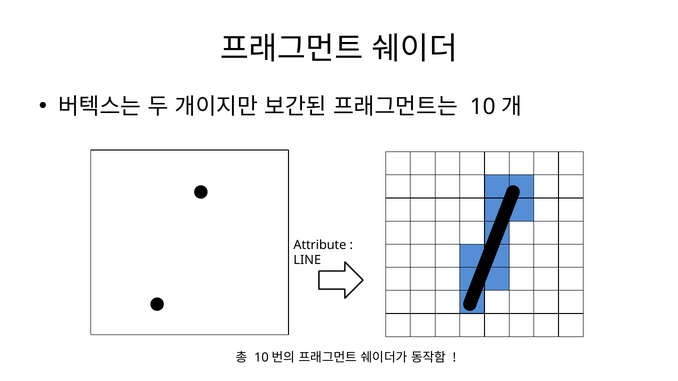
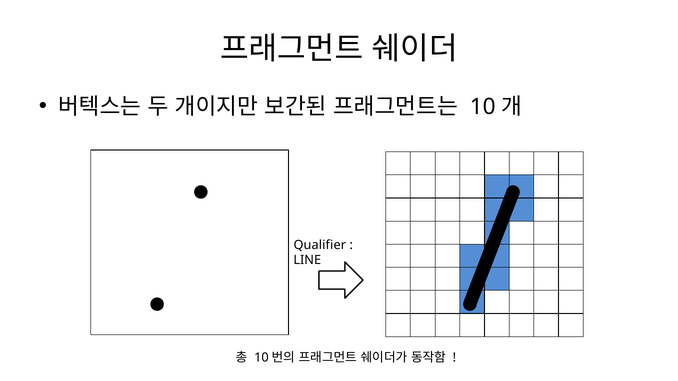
Attribute: Attribute -> Qualifier (320, 245)
